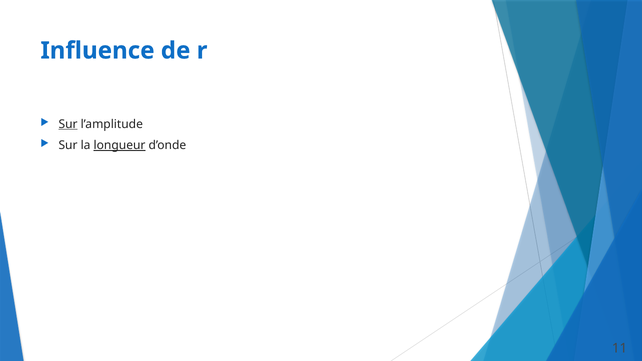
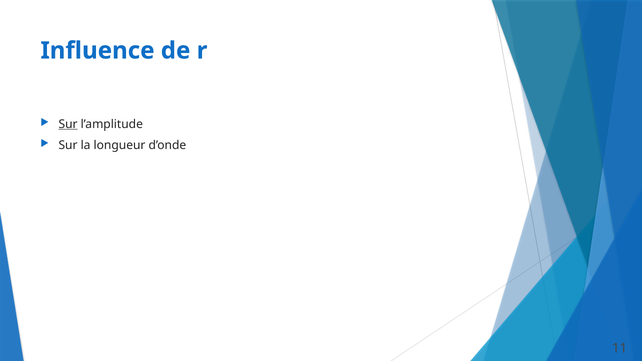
longueur underline: present -> none (120, 145)
